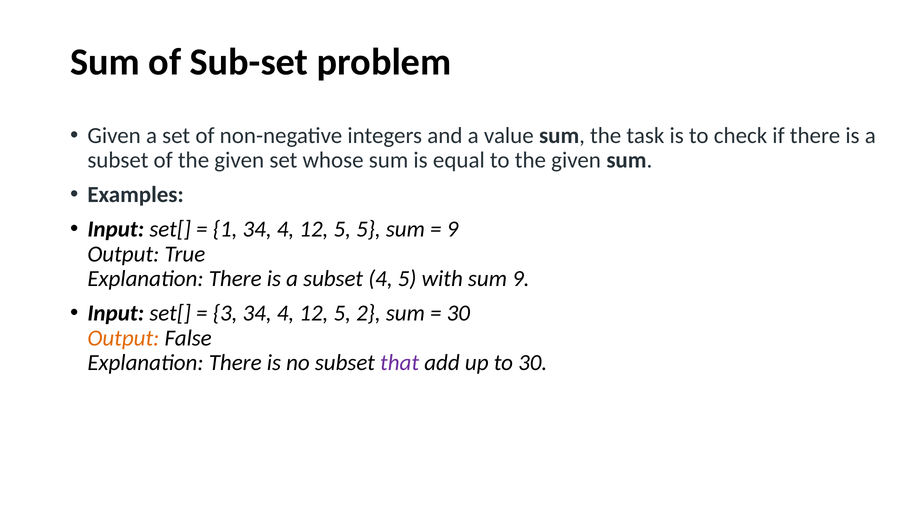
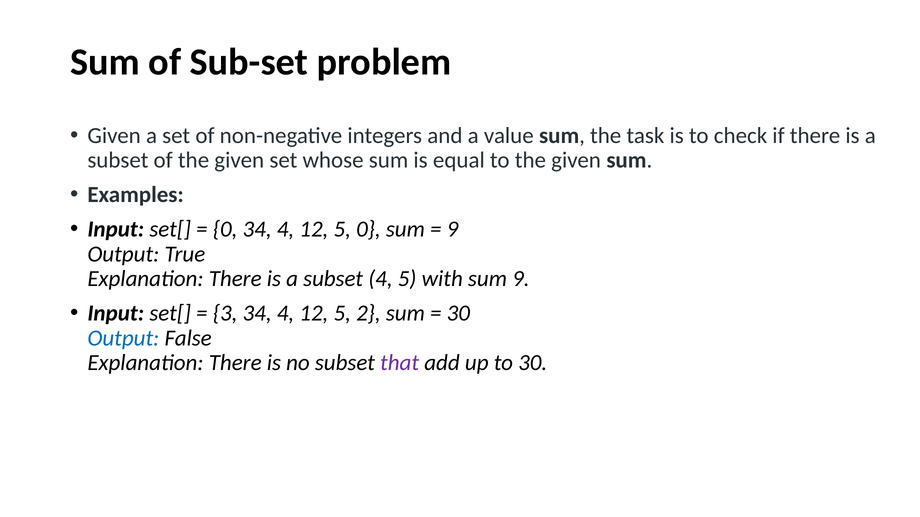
1: 1 -> 0 (225, 229)
5 5: 5 -> 0 (368, 229)
Output colour: orange -> blue (123, 338)
